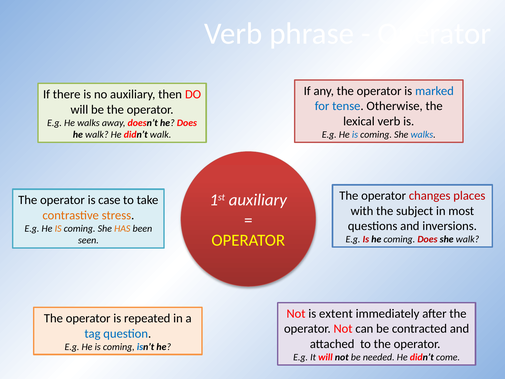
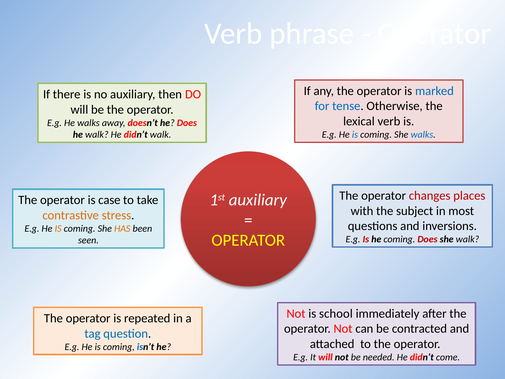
extent: extent -> school (336, 313)
